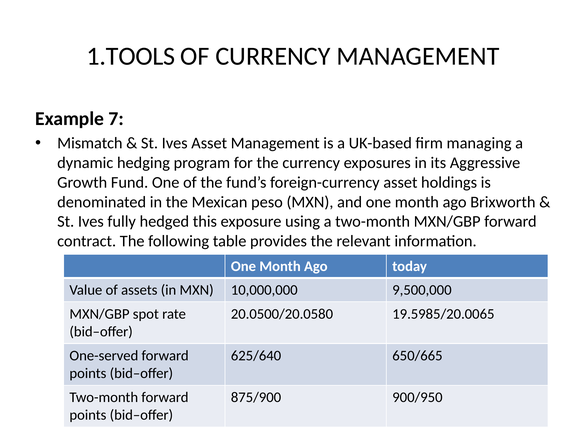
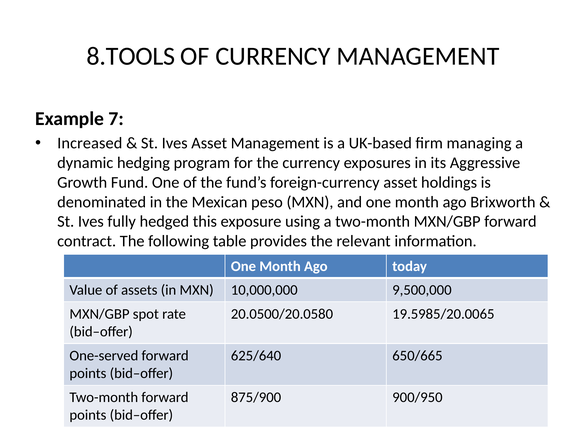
1.TOOLS: 1.TOOLS -> 8.TOOLS (131, 56)
Mismatch: Mismatch -> Increased (90, 143)
